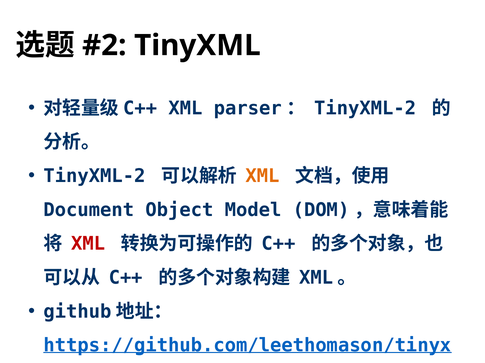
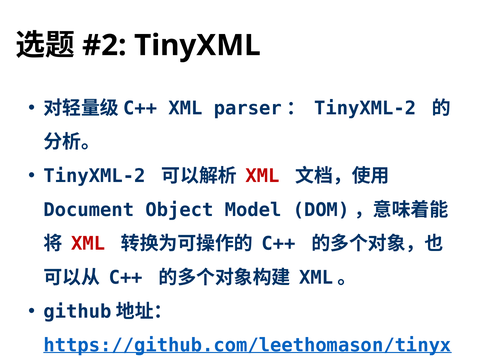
XML colour: orange -> red (262, 176)
